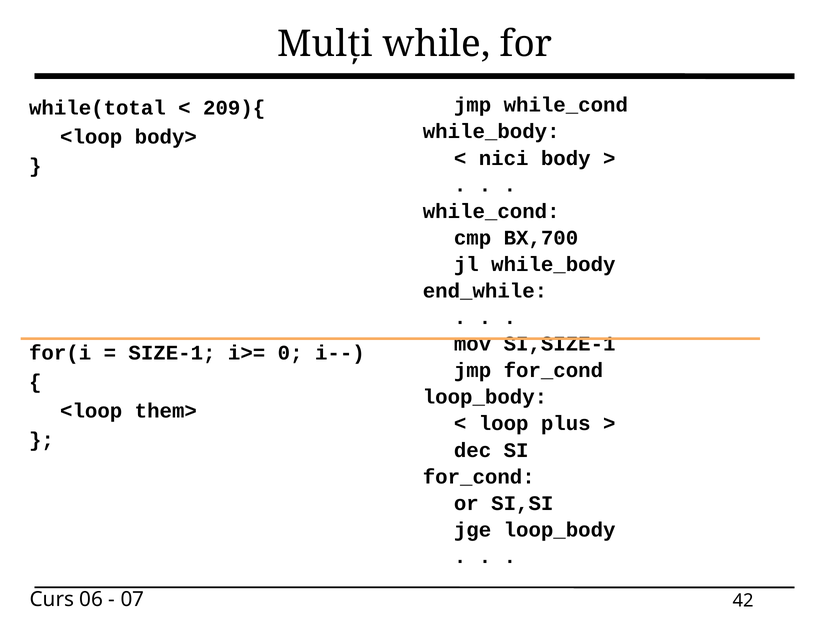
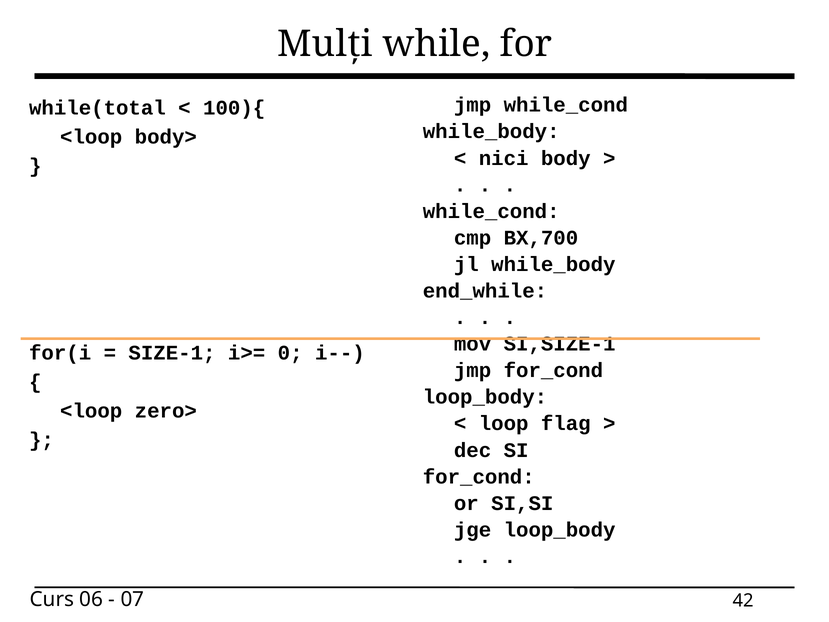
209){: 209){ -> 100){ (234, 108)
them>: them> -> zero> (166, 411)
plus: plus -> flag (566, 423)
